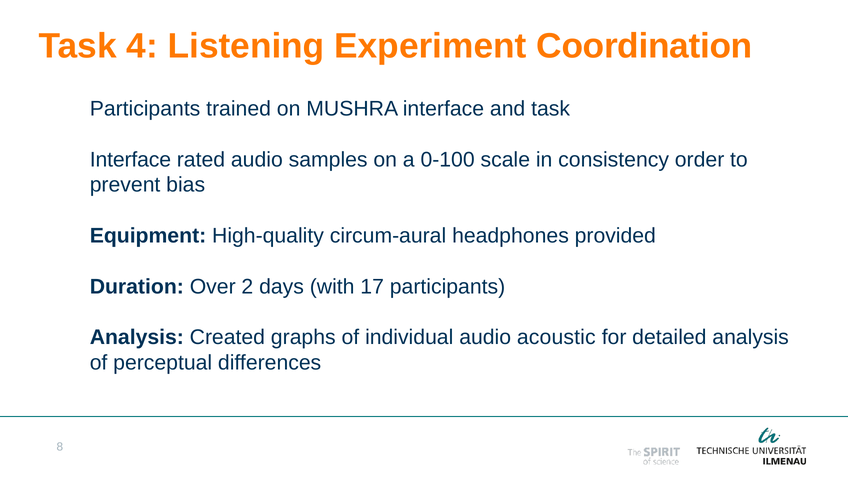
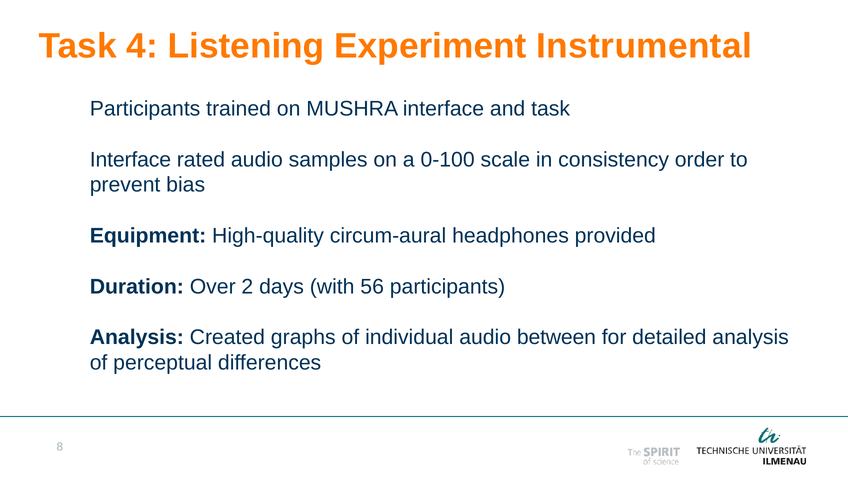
Coordination: Coordination -> Instrumental (644, 46)
17: 17 -> 56 (372, 287)
acoustic: acoustic -> between (556, 338)
